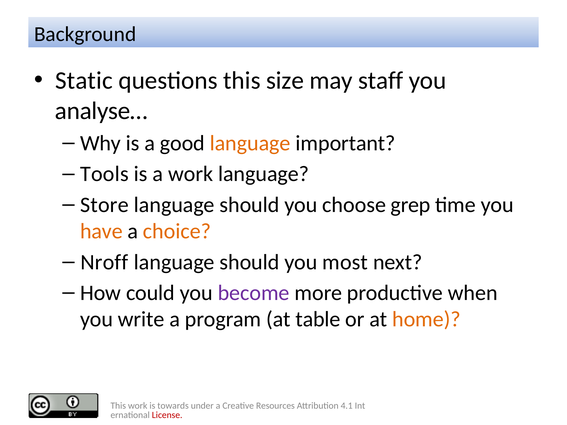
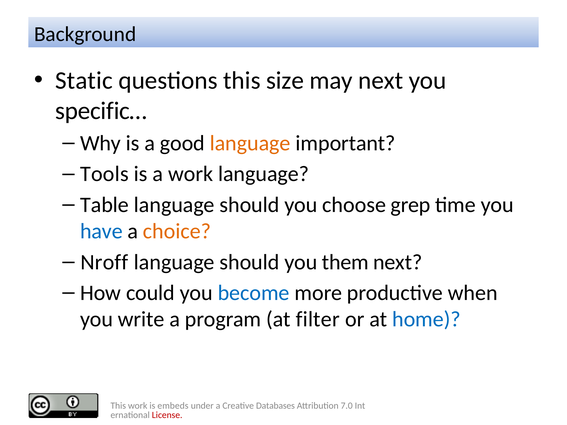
may staff: staff -> next (381, 81)
analyse…: analyse… -> specific… (101, 111)
Store: Store -> Table (105, 205)
have colour: orange -> blue (101, 231)
most: most -> them (345, 262)
become colour: purple -> blue (254, 293)
table: table -> filter (318, 319)
home colour: orange -> blue (426, 319)
towards: towards -> embeds (173, 406)
Resources: Resources -> Databases (275, 406)
4.1: 4.1 -> 7.0 (347, 406)
